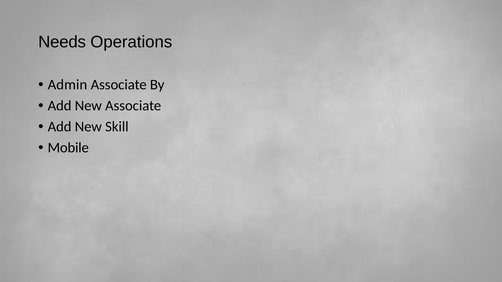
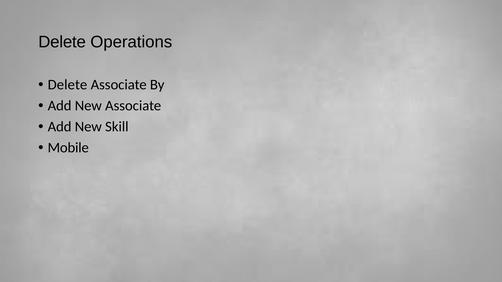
Needs: Needs -> Delete (62, 42)
Admin: Admin -> Delete (67, 85)
